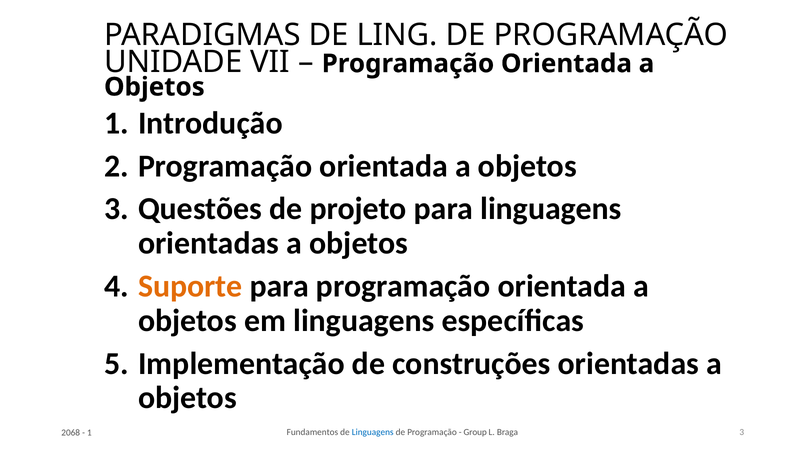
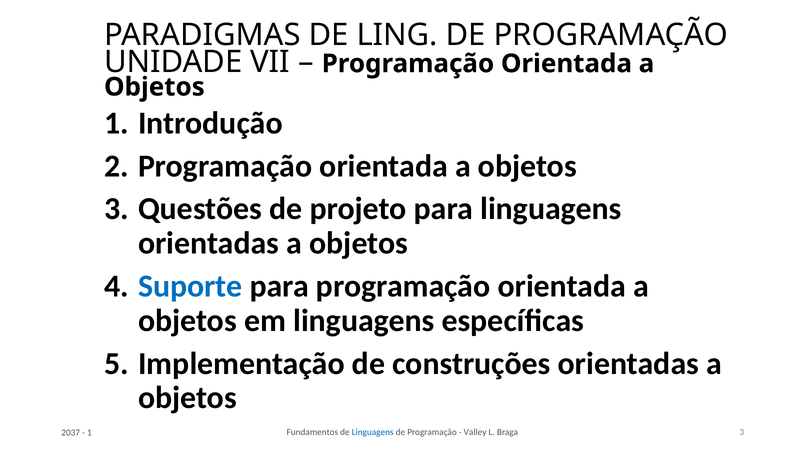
Suporte colour: orange -> blue (190, 286)
Group: Group -> Valley (475, 432)
2068: 2068 -> 2037 (71, 432)
